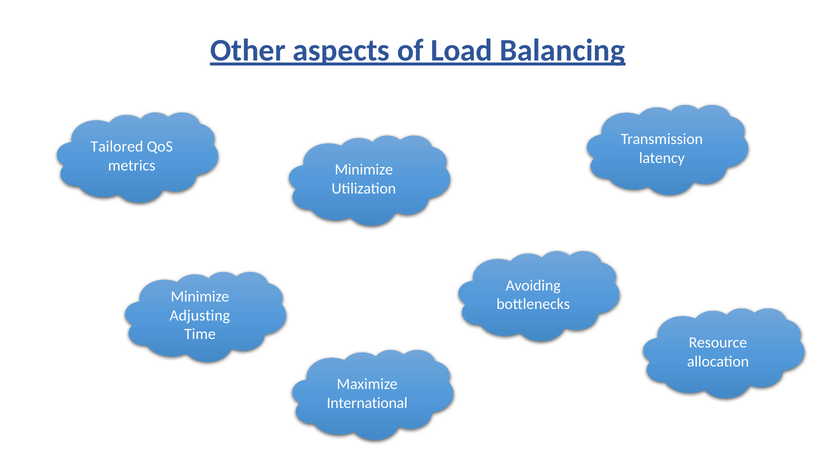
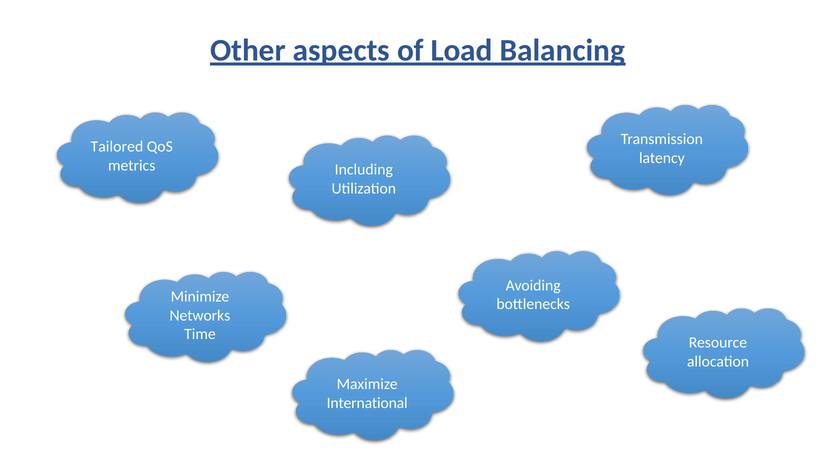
metrics Minimize: Minimize -> Including (364, 170)
Adjusting: Adjusting -> Networks (200, 316)
